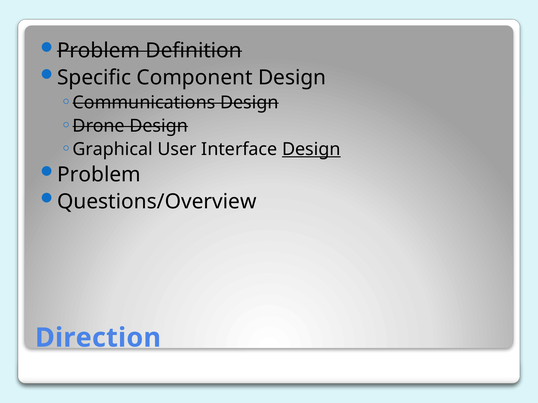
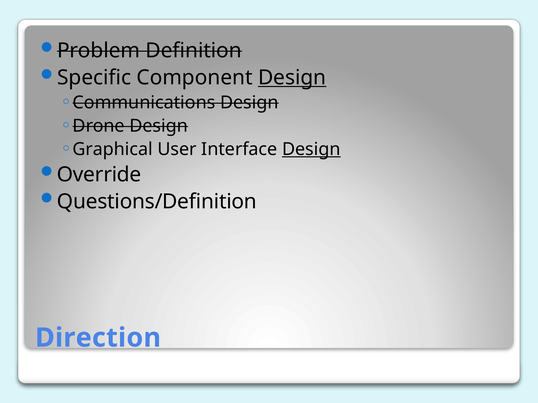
Design underline: none -> present (292, 78)
Problem: Problem -> Override (99, 175)
Questions/Overview: Questions/Overview -> Questions/Definition (157, 202)
